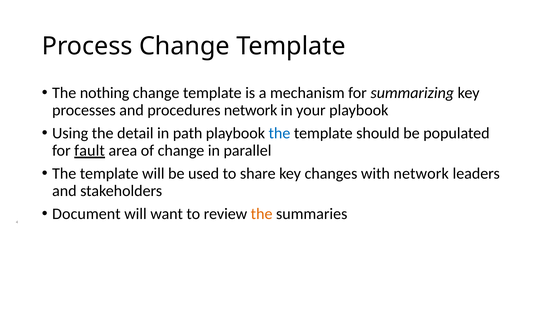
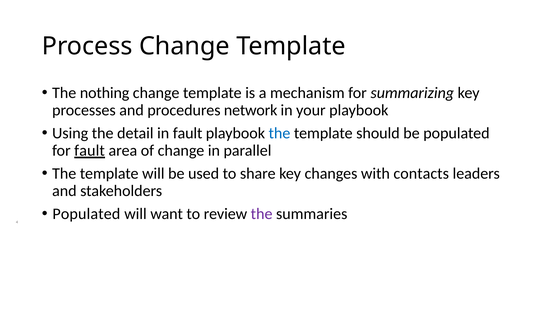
in path: path -> fault (188, 133)
with network: network -> contacts (421, 173)
Document: Document -> Populated (86, 214)
the colour: orange -> purple (262, 214)
